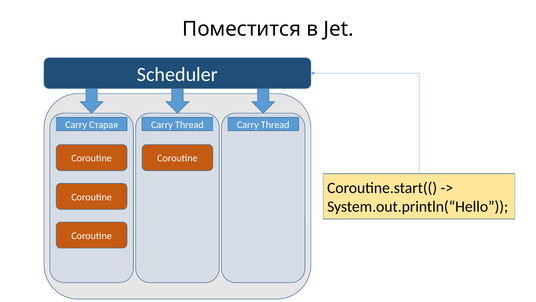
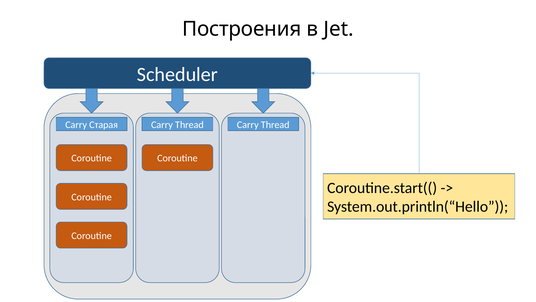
Поместится: Поместится -> Построения (242, 29)
